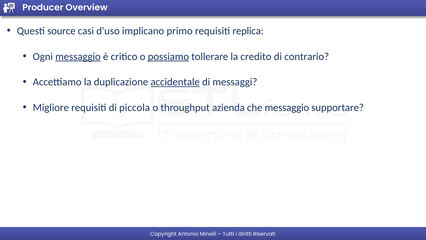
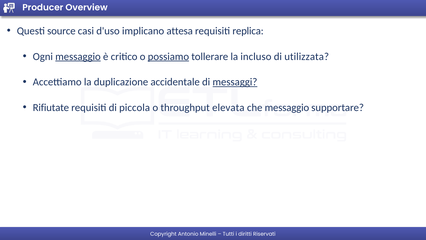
primo: primo -> attesa (180, 31)
credito: credito -> incluso (256, 56)
contrario: contrario -> utilizzata (307, 56)
accidentale underline: present -> none (175, 82)
messaggi underline: none -> present (235, 82)
Migliore: Migliore -> Rifiutate (51, 108)
azienda: azienda -> elevata (228, 108)
